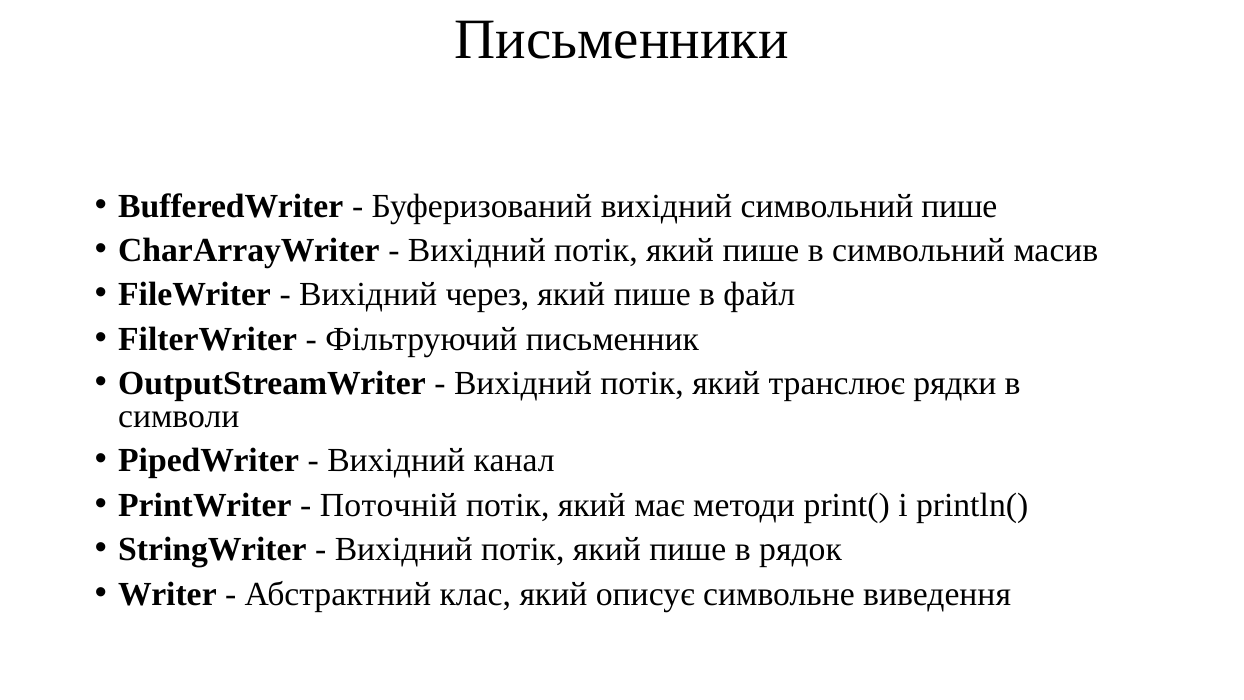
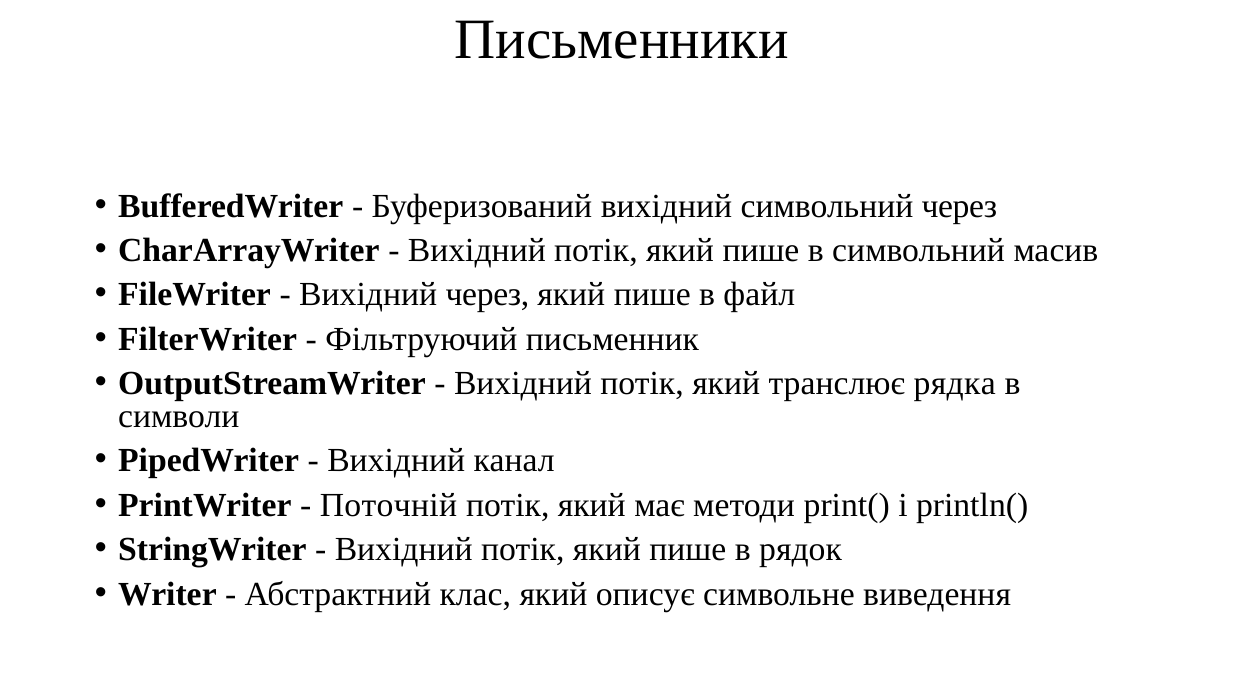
символьний пише: пише -> через (959, 206)
рядки: рядки -> рядка (955, 383)
